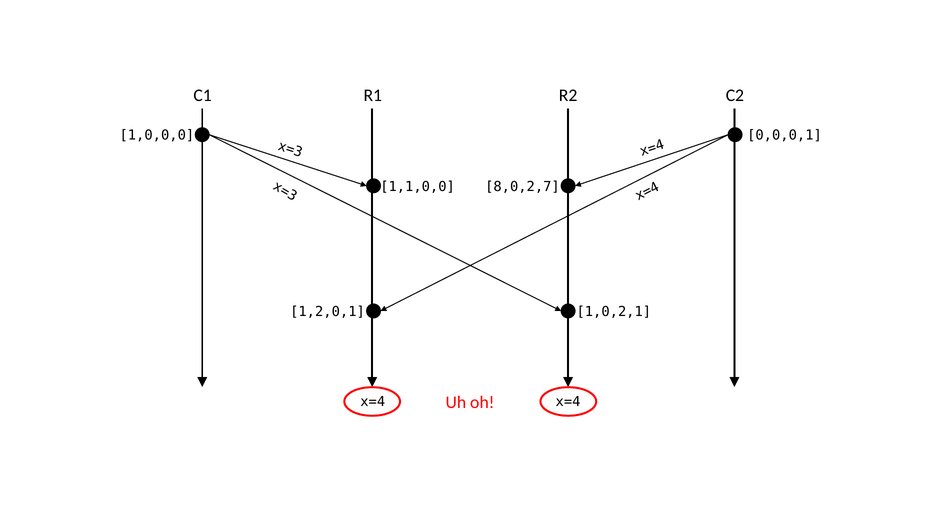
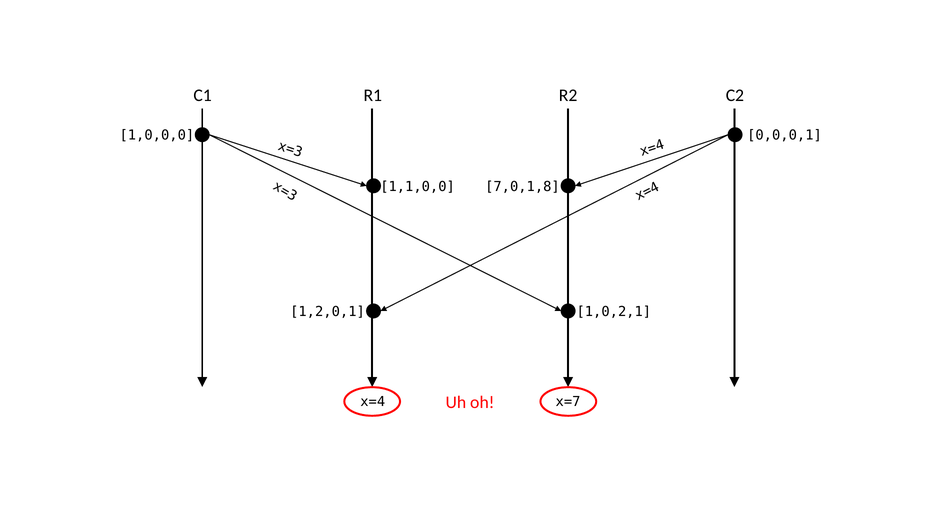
8,0,2,7: 8,0,2,7 -> 7,0,1,8 (522, 187)
x=4 x=4: x=4 -> x=7 (568, 402)
